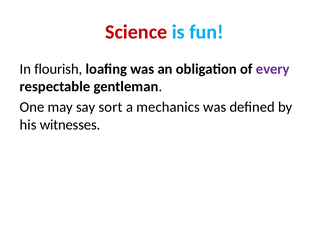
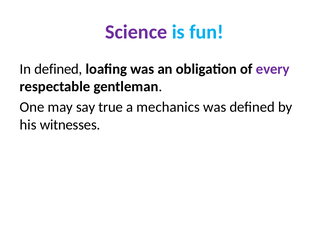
Science colour: red -> purple (136, 32)
In flourish: flourish -> defined (58, 69)
sort: sort -> true (111, 107)
